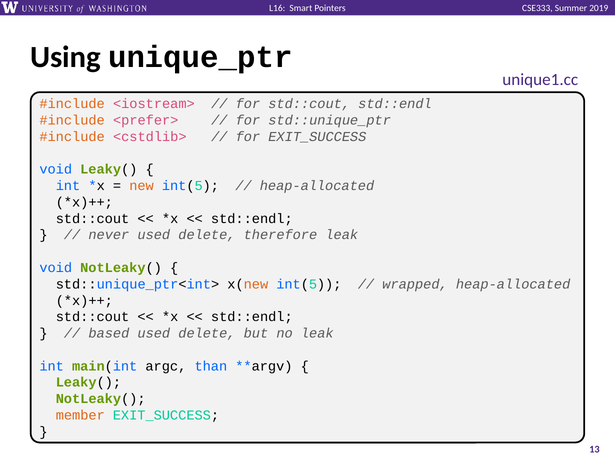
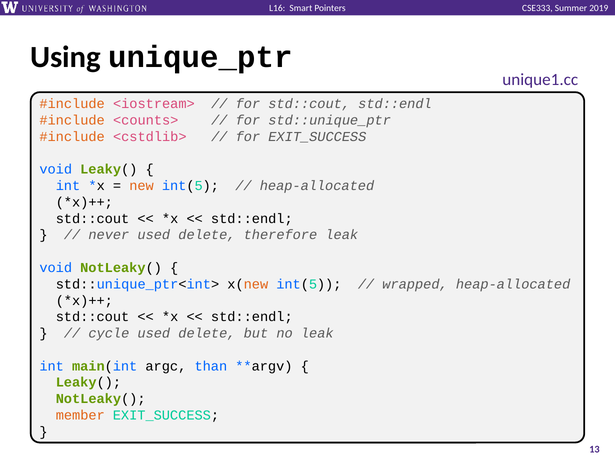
<prefer>: <prefer> -> <counts> (146, 120)
based: based -> cycle (109, 333)
